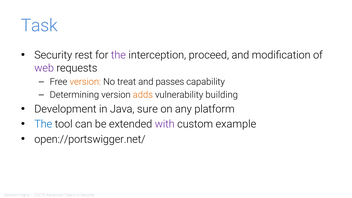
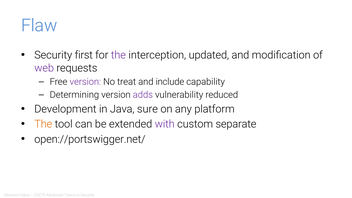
Task: Task -> Flaw (39, 26)
rest: rest -> first (84, 55)
proceed: proceed -> updated (209, 55)
version colour: orange -> purple (85, 82)
passes: passes -> include (170, 82)
adds colour: orange -> purple (143, 95)
building: building -> reduced (222, 95)
The colour: blue -> orange (43, 124)
example: example -> separate (236, 124)
